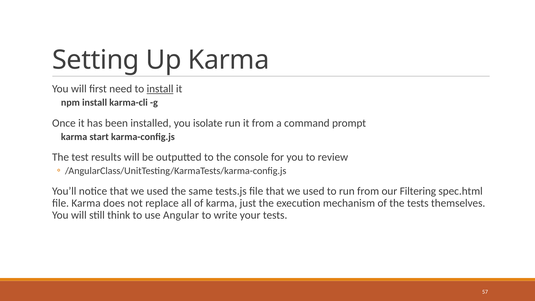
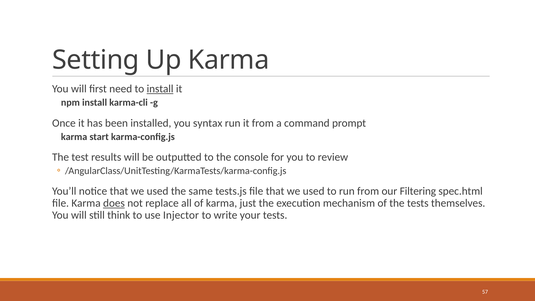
isolate: isolate -> syntax (208, 123)
does underline: none -> present (114, 203)
Angular: Angular -> Injector (181, 215)
